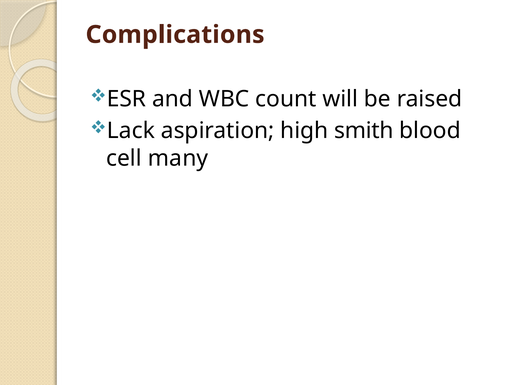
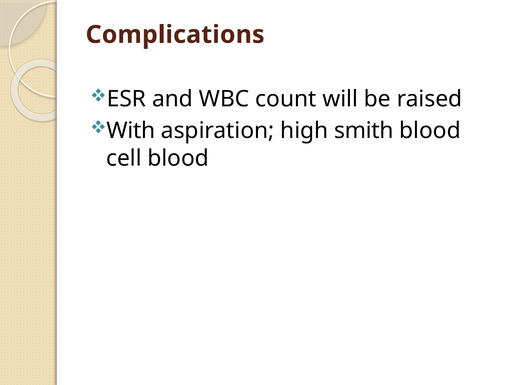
Lack: Lack -> With (131, 131)
cell many: many -> blood (178, 158)
